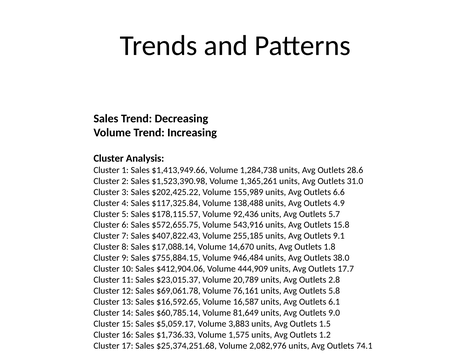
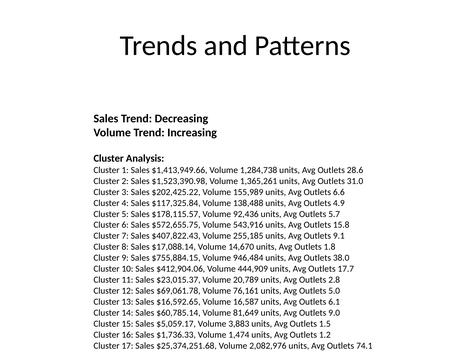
5.8: 5.8 -> 5.0 (334, 291)
1,575: 1,575 -> 1,474 (239, 335)
